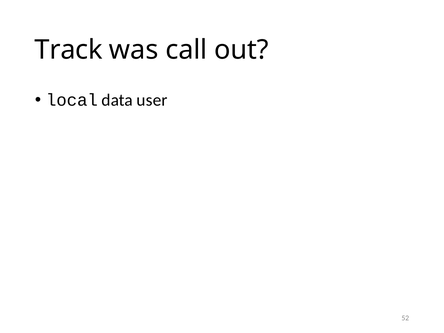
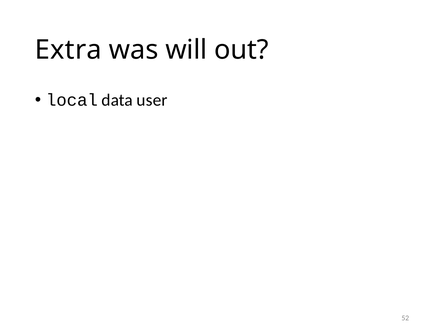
Track: Track -> Extra (68, 50)
call: call -> will (186, 50)
